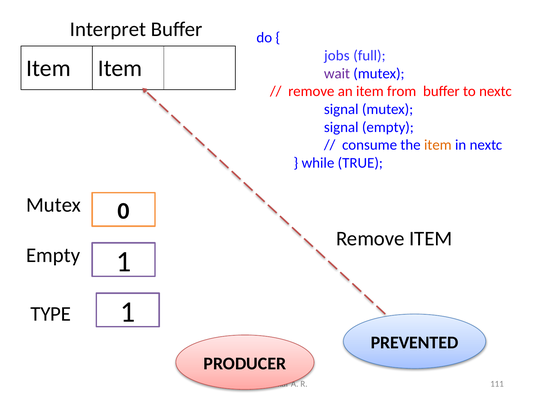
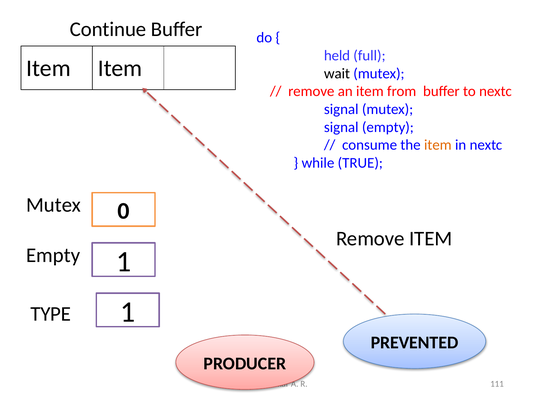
Interpret: Interpret -> Continue (108, 29)
jobs: jobs -> held (337, 56)
wait colour: purple -> black (337, 73)
